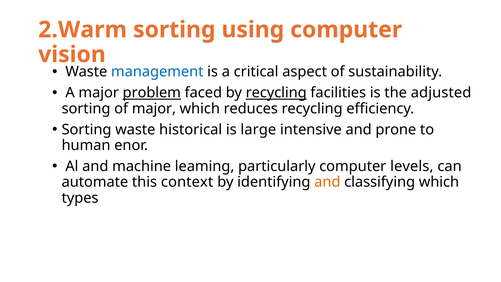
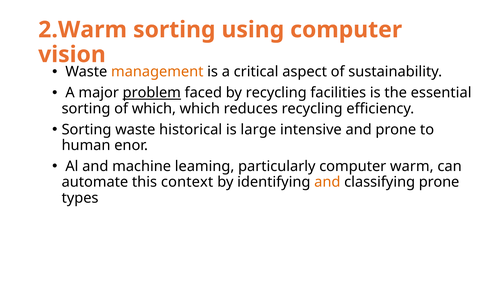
management colour: blue -> orange (157, 72)
recycling underline: present -> none (276, 93)
adjusted: adjusted -> essential (441, 93)
of major: major -> which (154, 109)
levels: levels -> warm (412, 166)
classifying which: which -> prone (439, 182)
